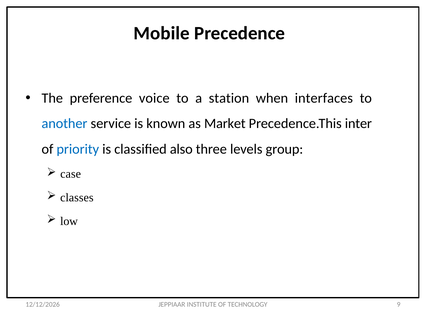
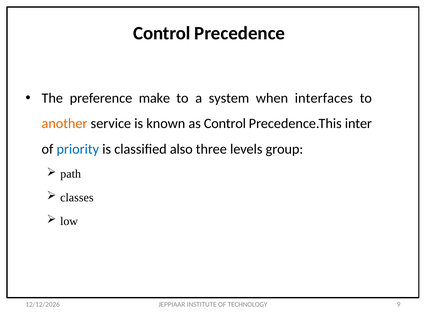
Mobile: Mobile -> Control (162, 33)
voice: voice -> make (154, 98)
station: station -> system (229, 98)
another colour: blue -> orange (64, 124)
as Market: Market -> Control (225, 124)
case: case -> path (71, 174)
